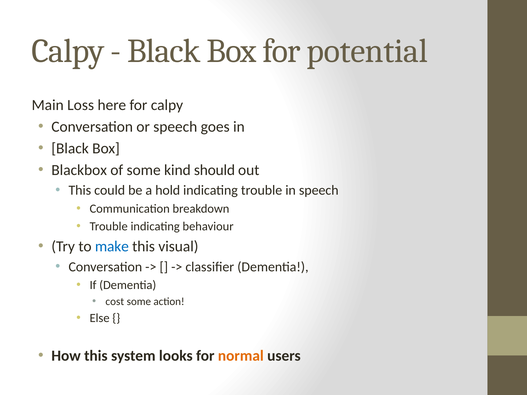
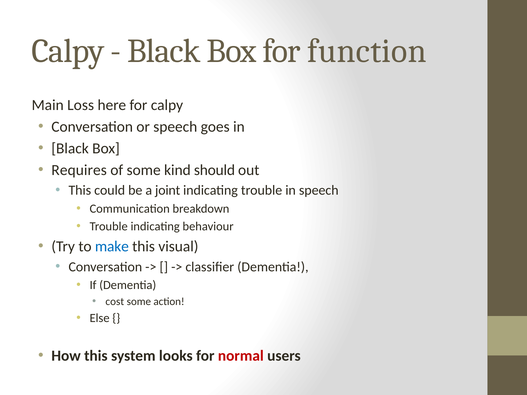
potential: potential -> function (367, 51)
Blackbox: Blackbox -> Requires (79, 170)
hold: hold -> joint (168, 191)
normal colour: orange -> red (241, 356)
